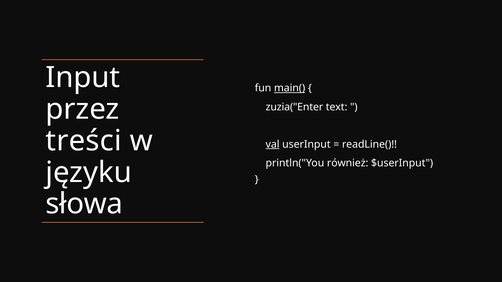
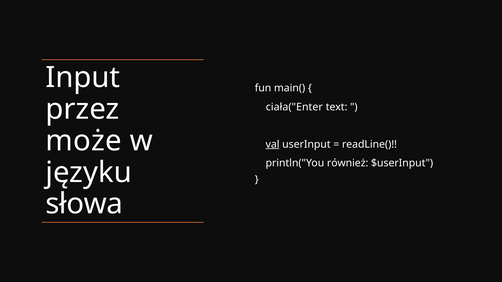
main( underline: present -> none (290, 88)
zuzia("Enter: zuzia("Enter -> ciała("Enter (294, 107)
treści: treści -> może (84, 141)
